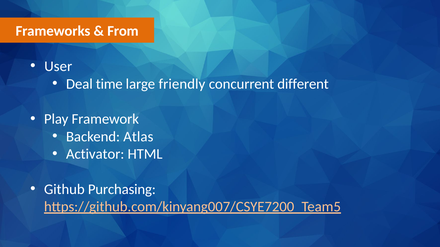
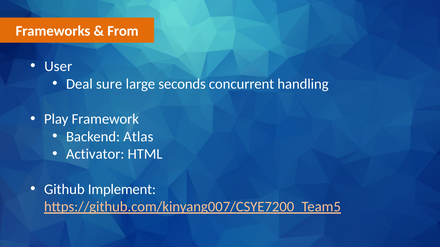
time: time -> sure (109, 84)
friendly: friendly -> seconds (182, 84)
different: different -> handling (303, 84)
Purchasing: Purchasing -> Implement (122, 190)
